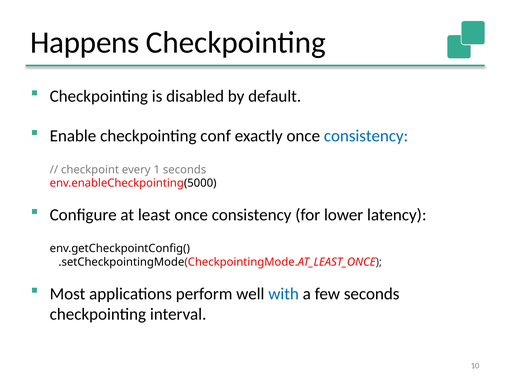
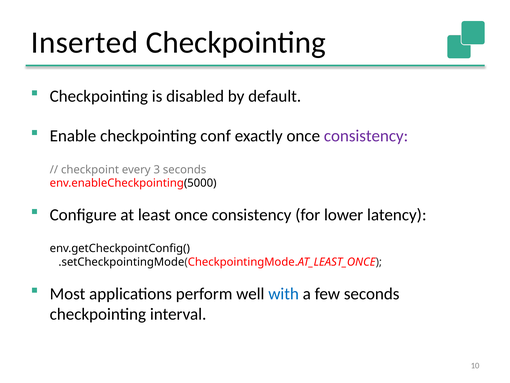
Happens: Happens -> Inserted (84, 43)
consistency colour: blue -> purple (366, 136)
1: 1 -> 3 (157, 169)
